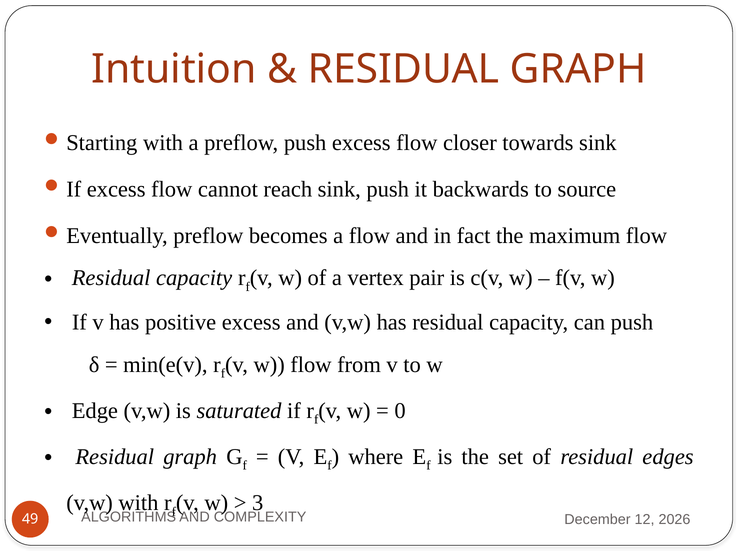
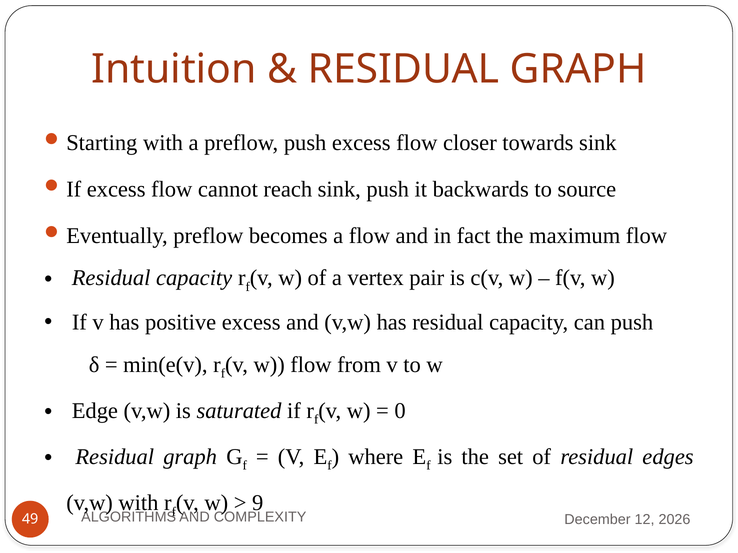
3: 3 -> 9 (258, 503)
